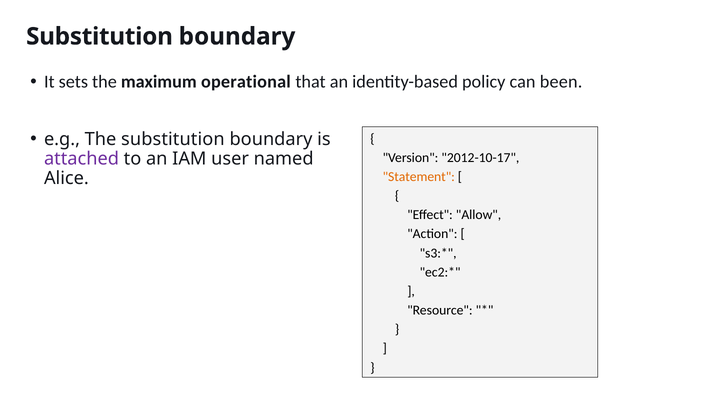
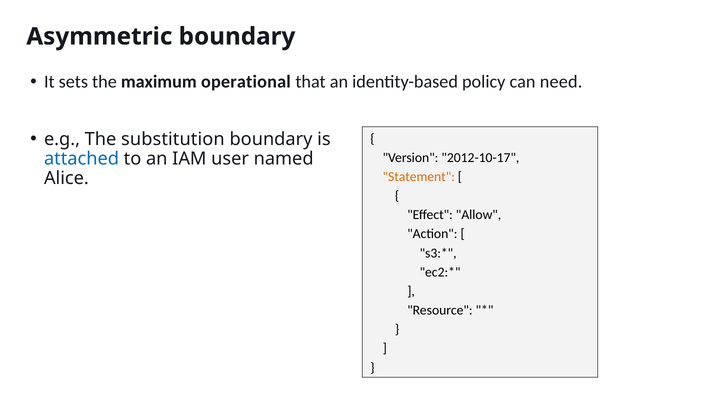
Substitution: Substitution -> Asymmetric (99, 37)
been: been -> need (561, 82)
attached colour: purple -> blue (82, 159)
